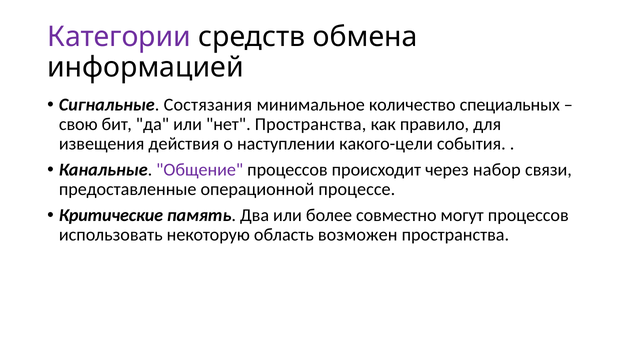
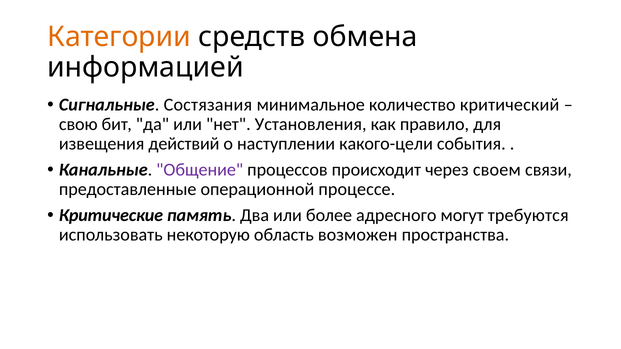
Категории colour: purple -> orange (119, 37)
специальных: специальных -> критический (510, 105)
нет Пространства: Пространства -> Установления (311, 124)
действия: действия -> действий (184, 144)
набор: набор -> своем (497, 170)
совместно: совместно -> адресного (396, 216)
могут процессов: процессов -> требуются (528, 216)
